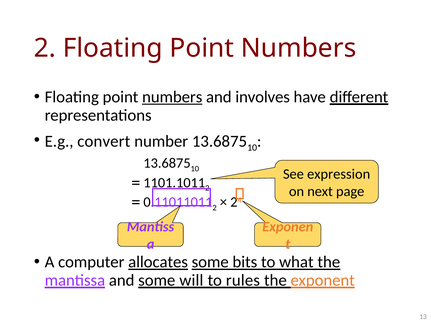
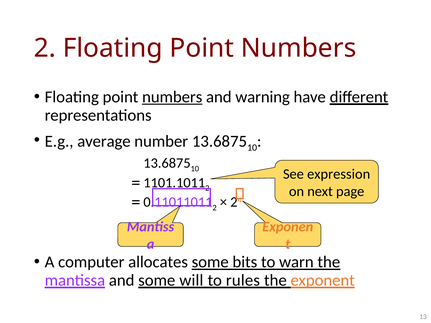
involves: involves -> warning (263, 97)
convert: convert -> average (104, 141)
allocates underline: present -> none (158, 262)
what: what -> warn (296, 262)
